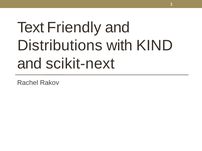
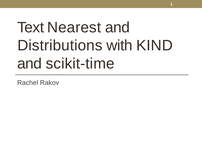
Friendly: Friendly -> Nearest (74, 27)
scikit-next: scikit-next -> scikit-time (80, 64)
